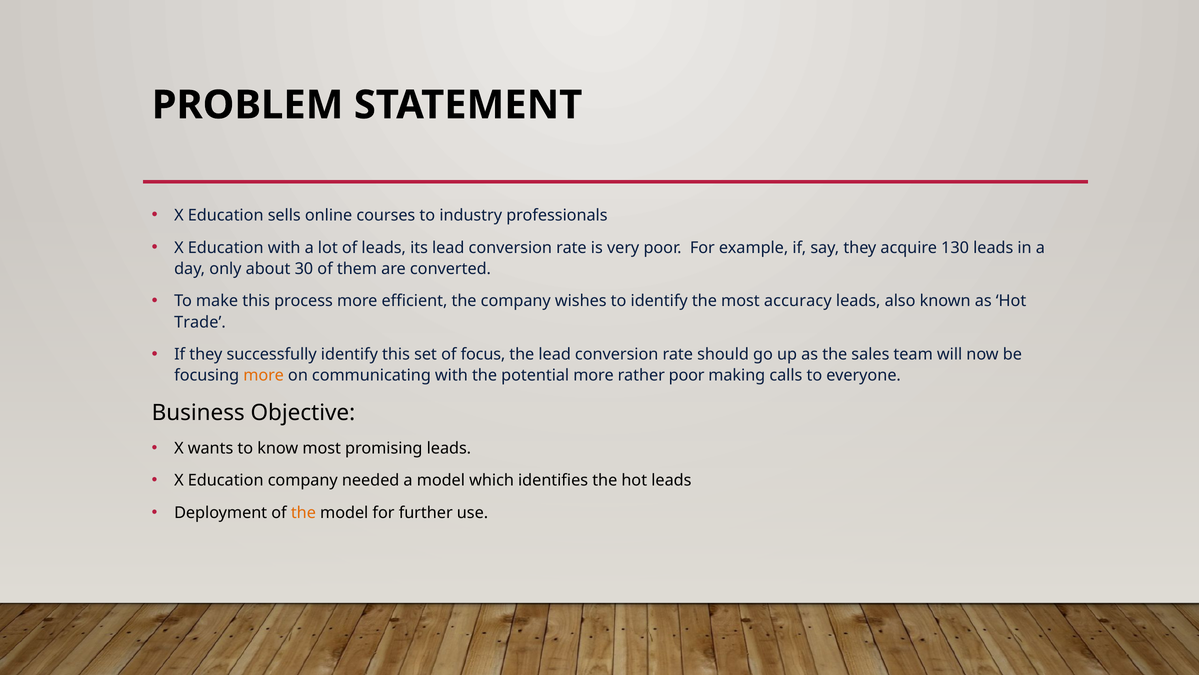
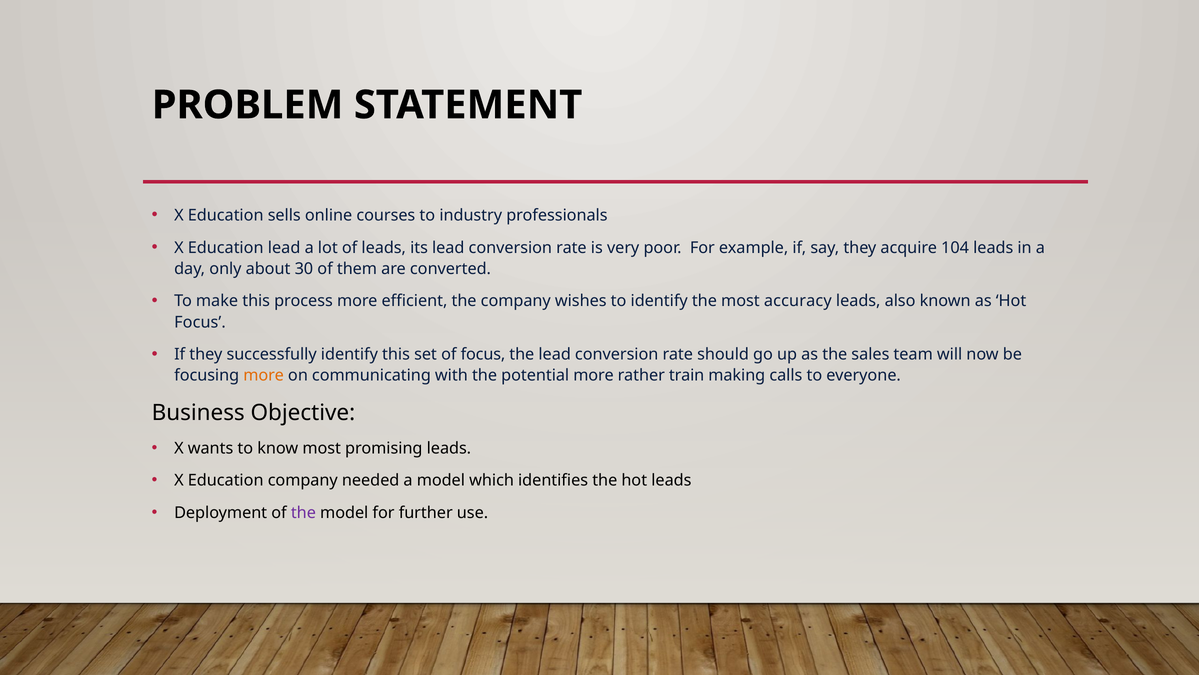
Education with: with -> lead (284, 247)
130: 130 -> 104 (955, 247)
Trade: Trade -> Focus (200, 322)
rather poor: poor -> train (687, 375)
the colour: orange -> purple (303, 512)
